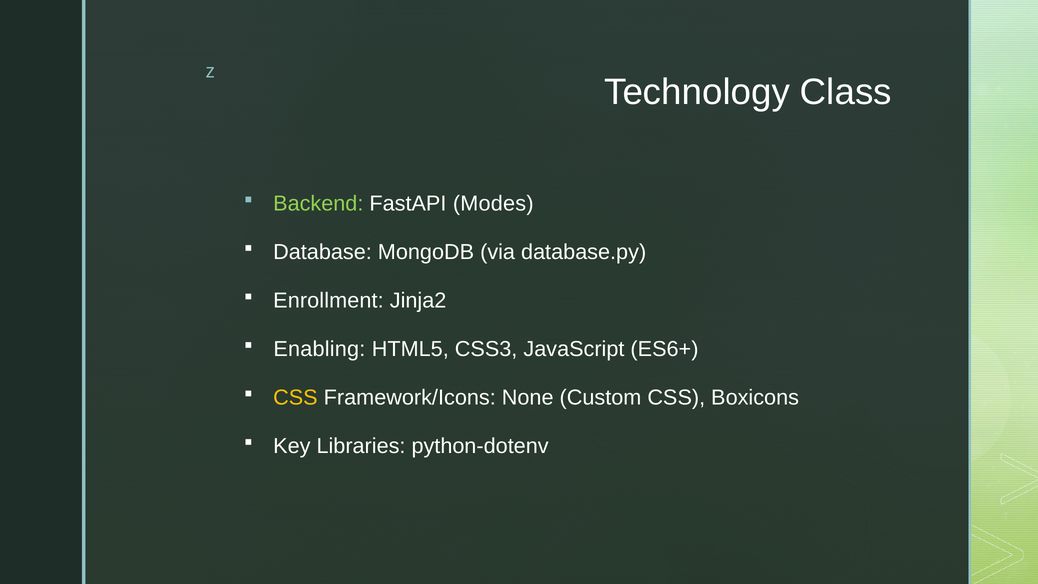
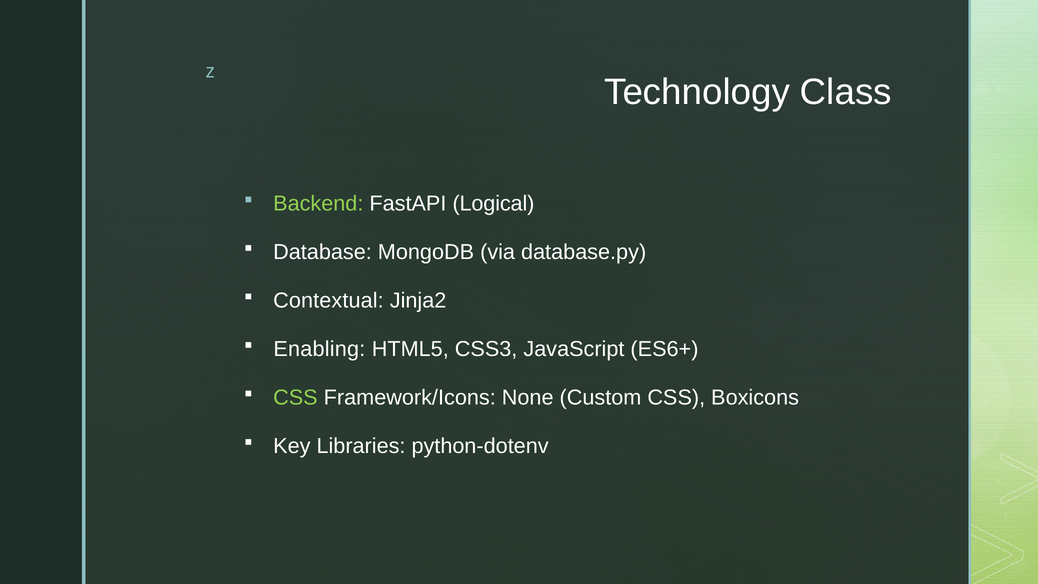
Modes: Modes -> Logical (493, 204)
Enrollment: Enrollment -> Contextual (328, 301)
CSS colour: yellow -> light green (295, 397)
